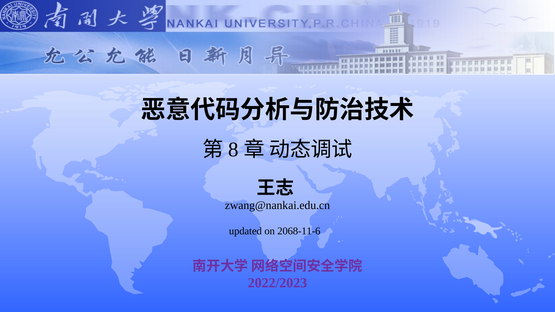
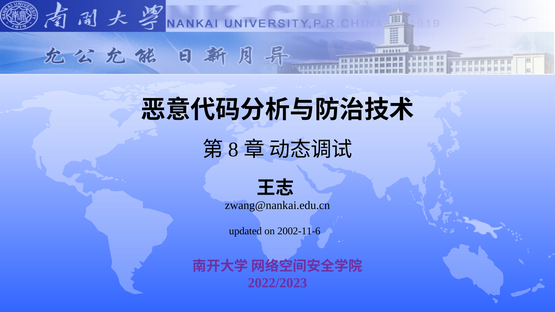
2068-11-6: 2068-11-6 -> 2002-11-6 (299, 231)
